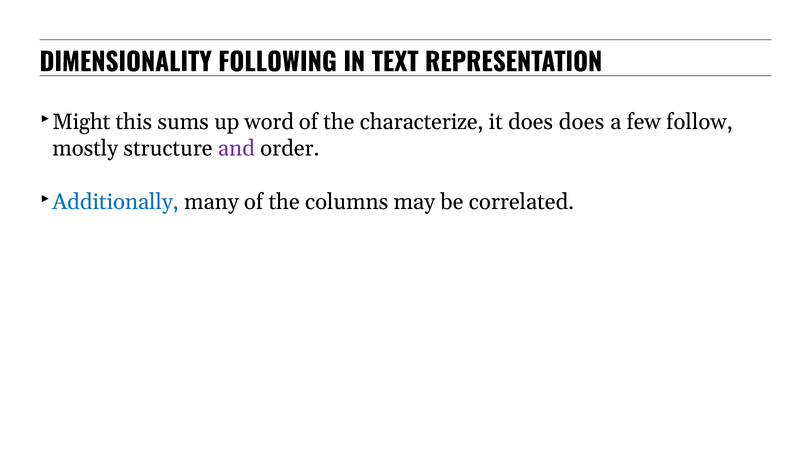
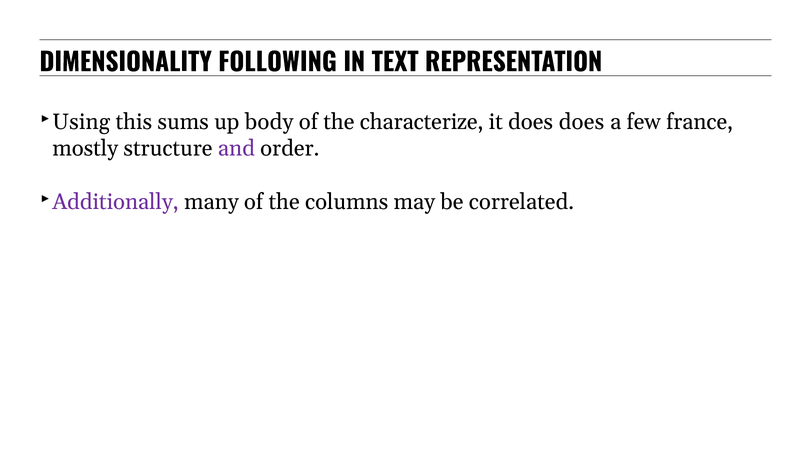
Might: Might -> Using (81, 122)
word: word -> body (269, 122)
follow: follow -> france (700, 122)
Additionally colour: blue -> purple (116, 202)
